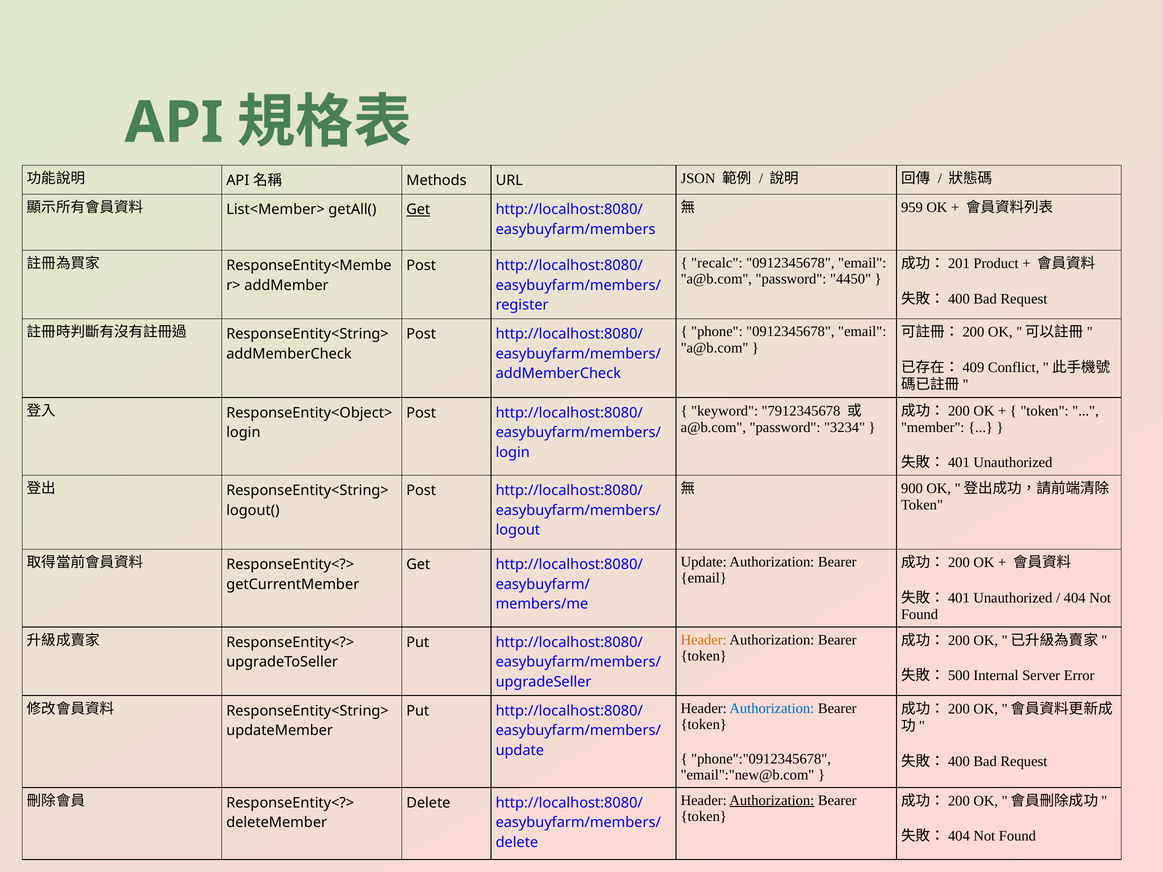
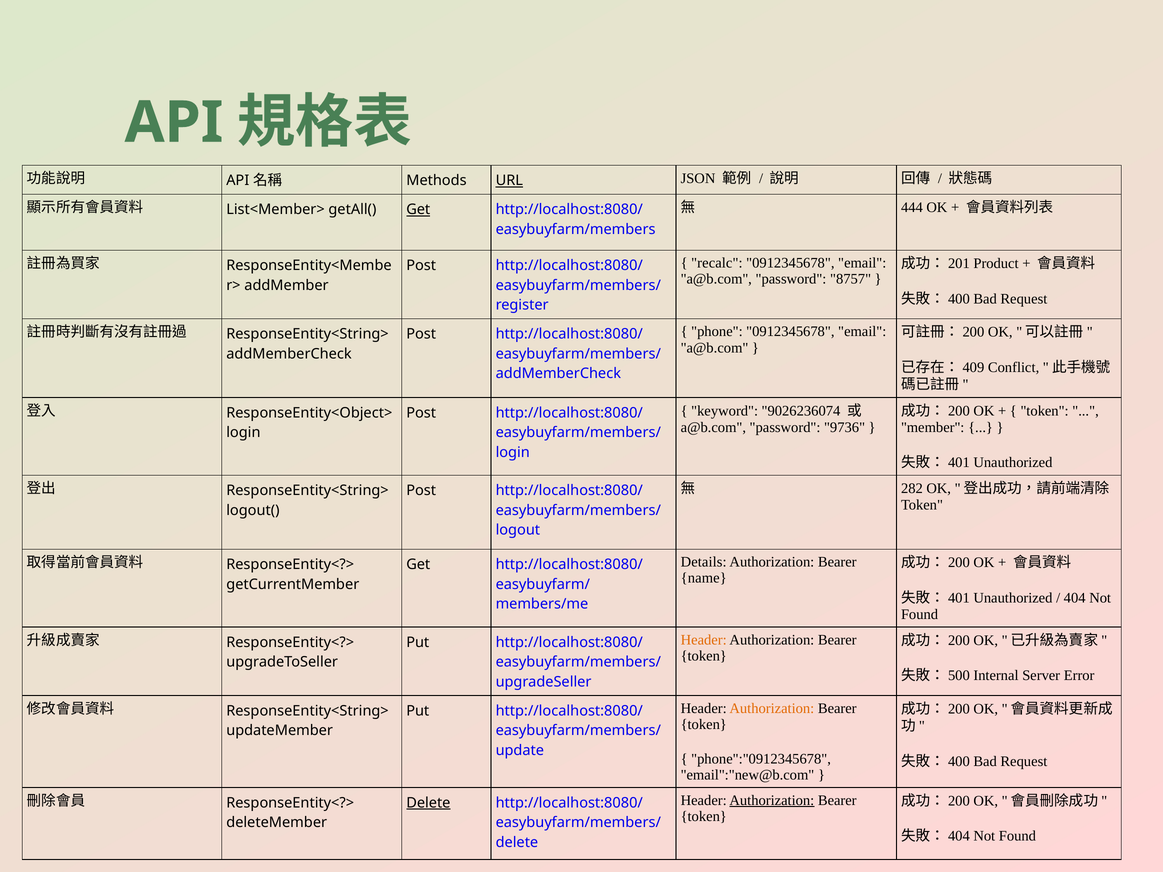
URL underline: none -> present (509, 181)
959: 959 -> 444 (912, 208)
4450: 4450 -> 8757 (851, 279)
7912345678: 7912345678 -> 9026236074 (801, 411)
3234: 3234 -> 9736 (845, 428)
900: 900 -> 282 (912, 489)
Update: Update -> Details (704, 562)
email: email -> name (704, 578)
Authorization colour: blue -> orange (772, 708)
Delete underline: none -> present (428, 803)
